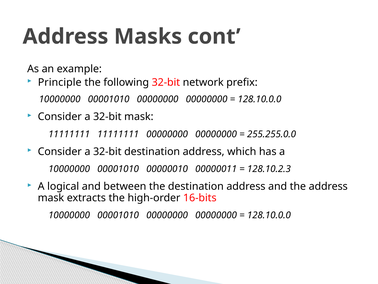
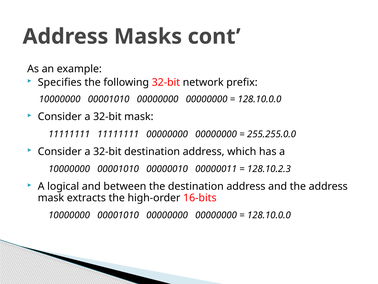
Principle: Principle -> Specifies (60, 82)
